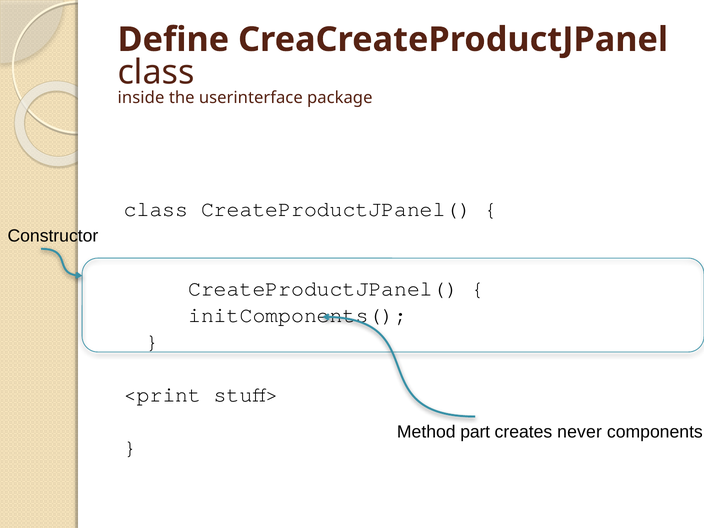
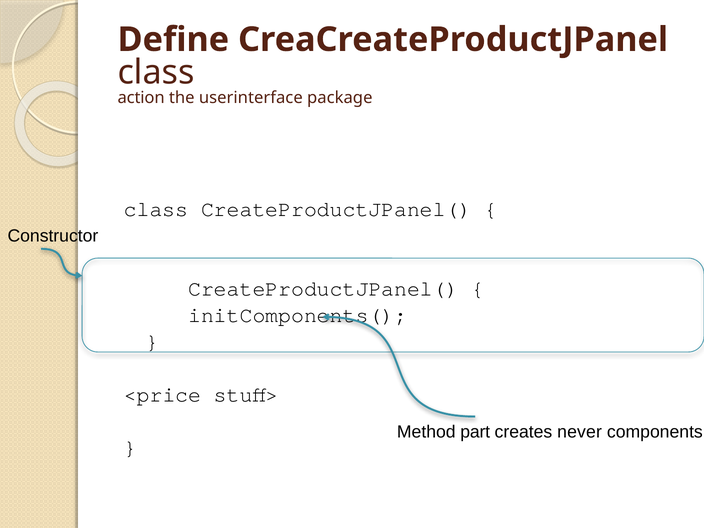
inside: inside -> action (141, 98)
<print: <print -> <price (163, 395)
